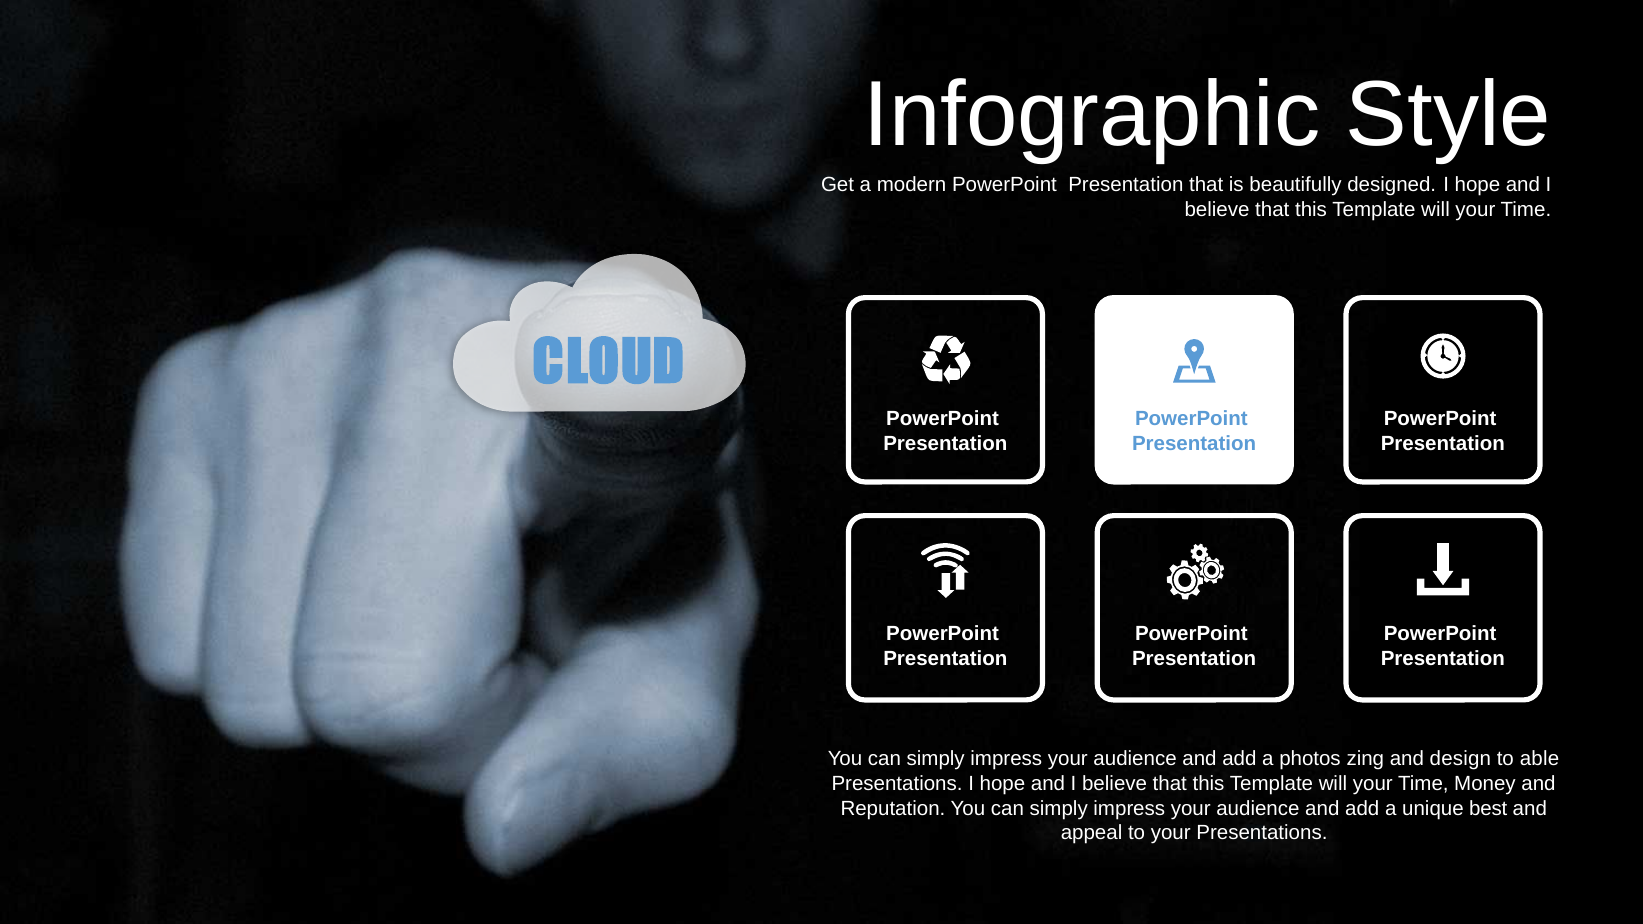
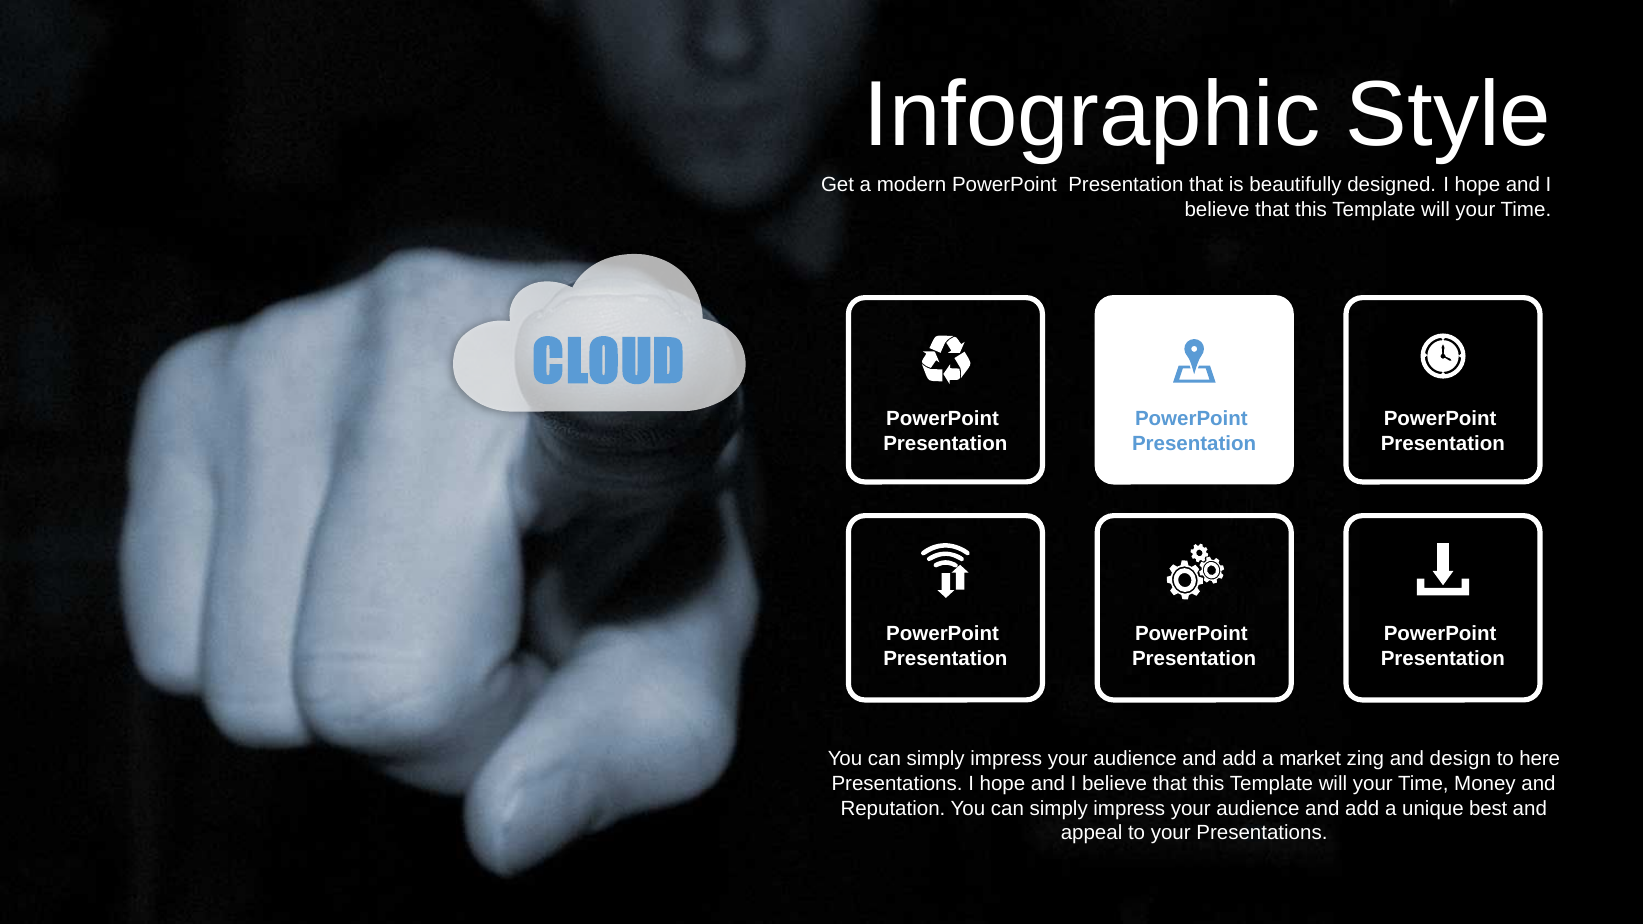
photos: photos -> market (1310, 759)
able: able -> here (1540, 759)
